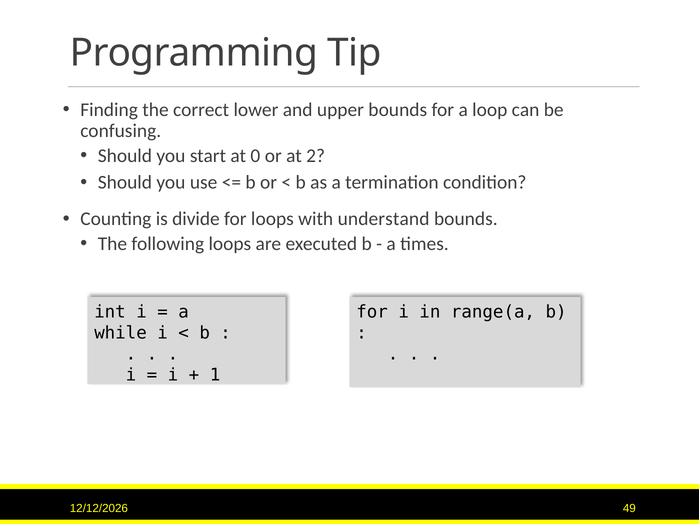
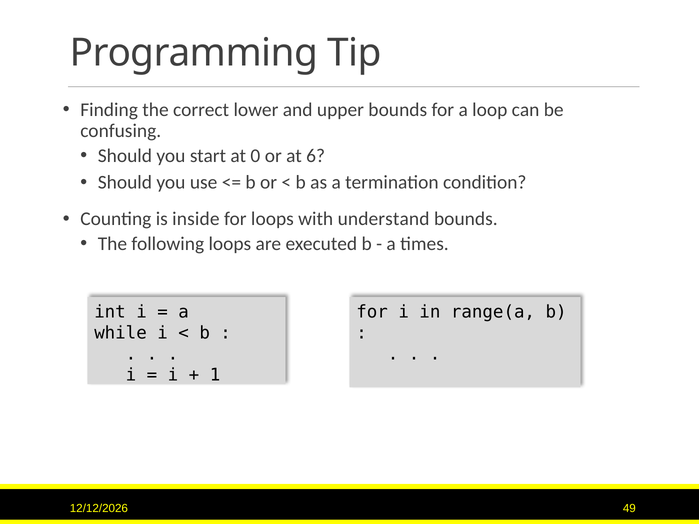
2: 2 -> 6 (316, 156)
divide: divide -> inside (196, 219)
